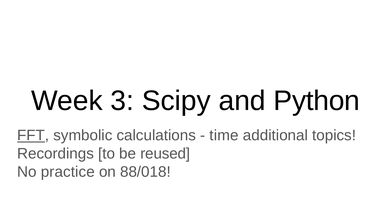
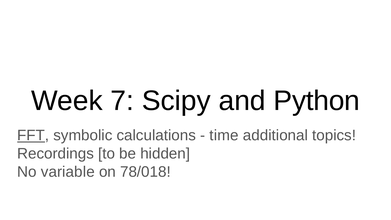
3: 3 -> 7 (122, 101)
reused: reused -> hidden (165, 154)
practice: practice -> variable (68, 172)
88/018: 88/018 -> 78/018 (145, 172)
